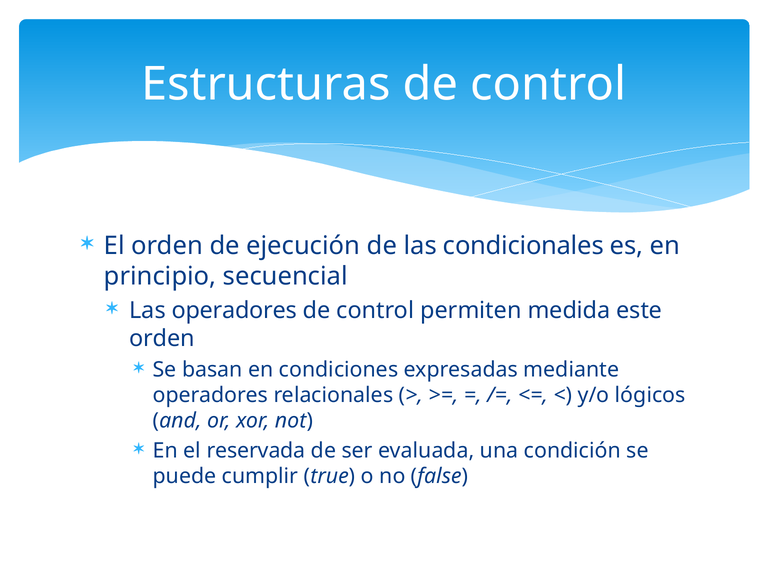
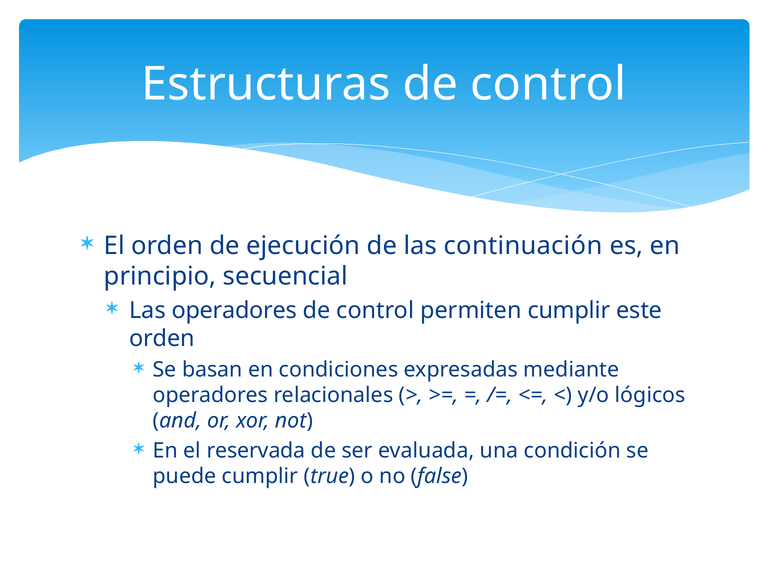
condicionales: condicionales -> continuación (523, 246)
permiten medida: medida -> cumplir (569, 310)
